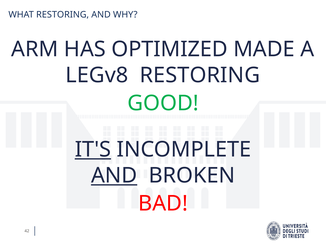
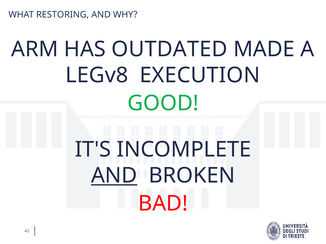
OPTIMIZED: OPTIMIZED -> OUTDATED (169, 49)
LEGv8 RESTORING: RESTORING -> EXECUTION (200, 75)
IT'S underline: present -> none (93, 150)
